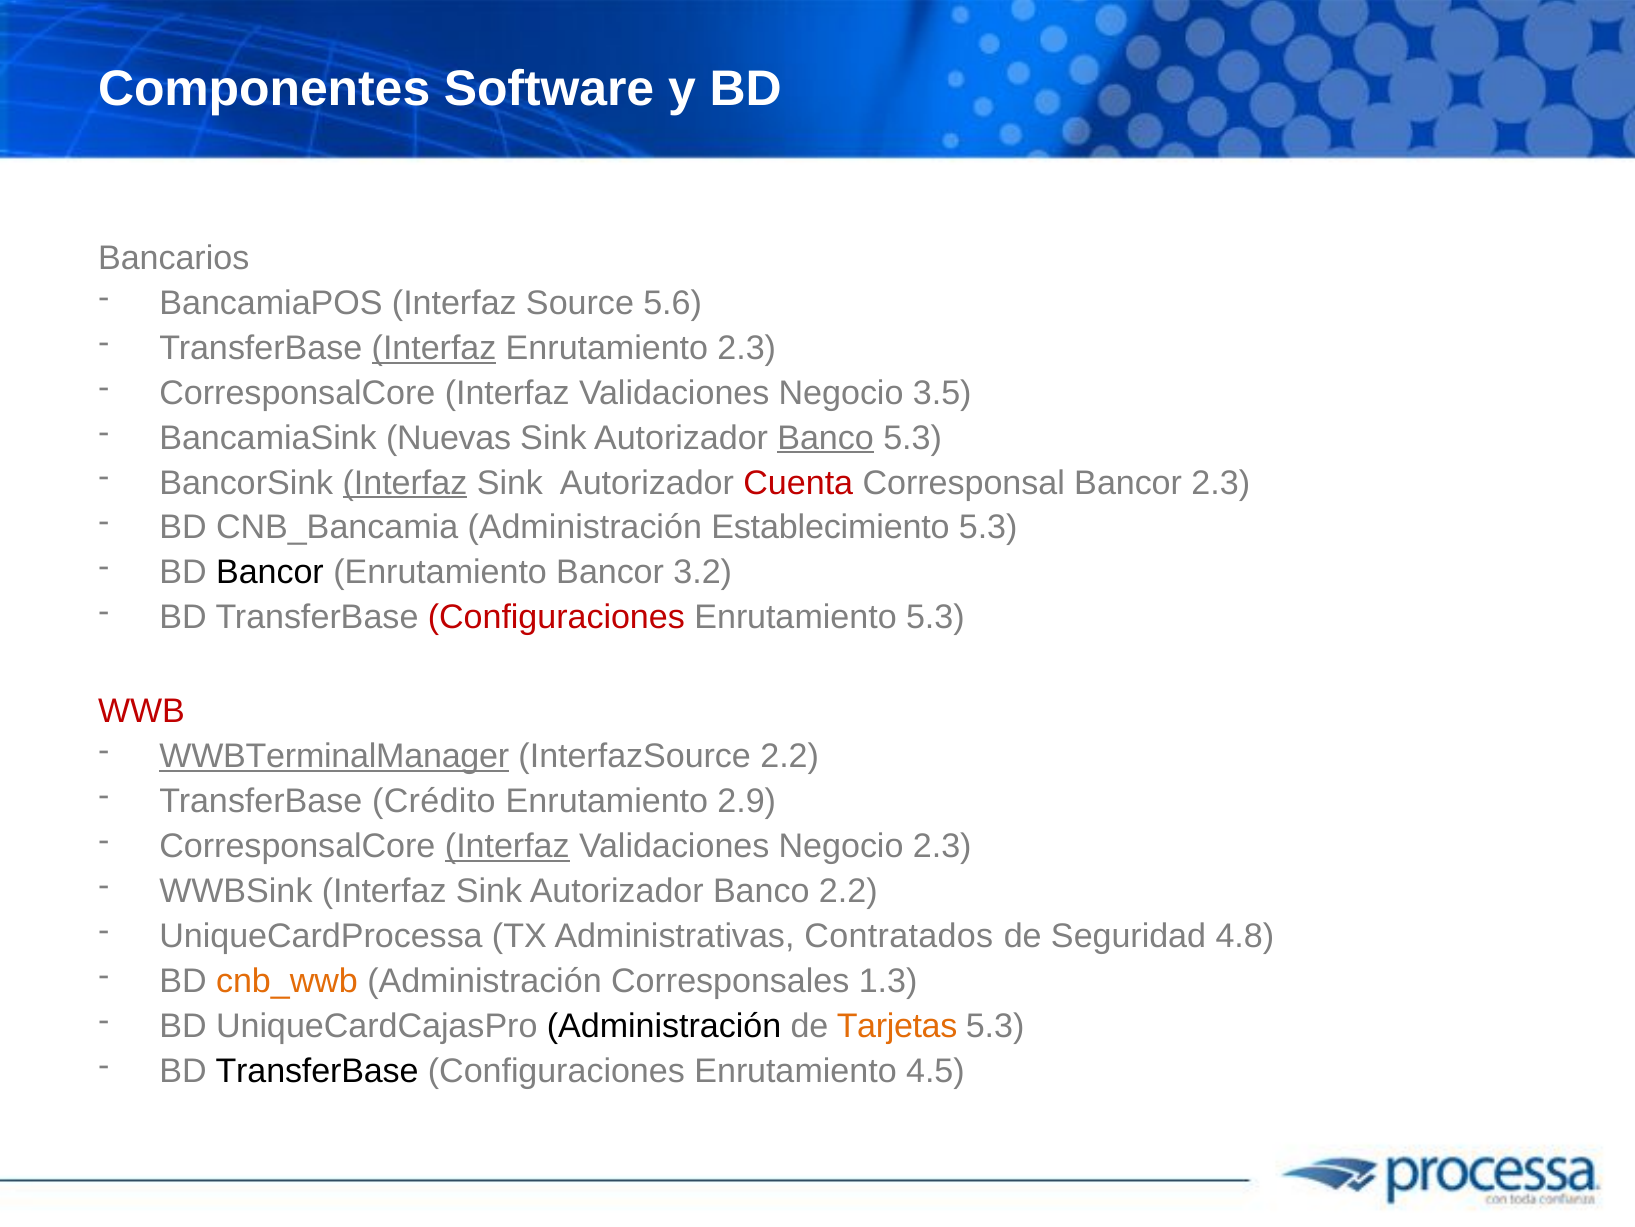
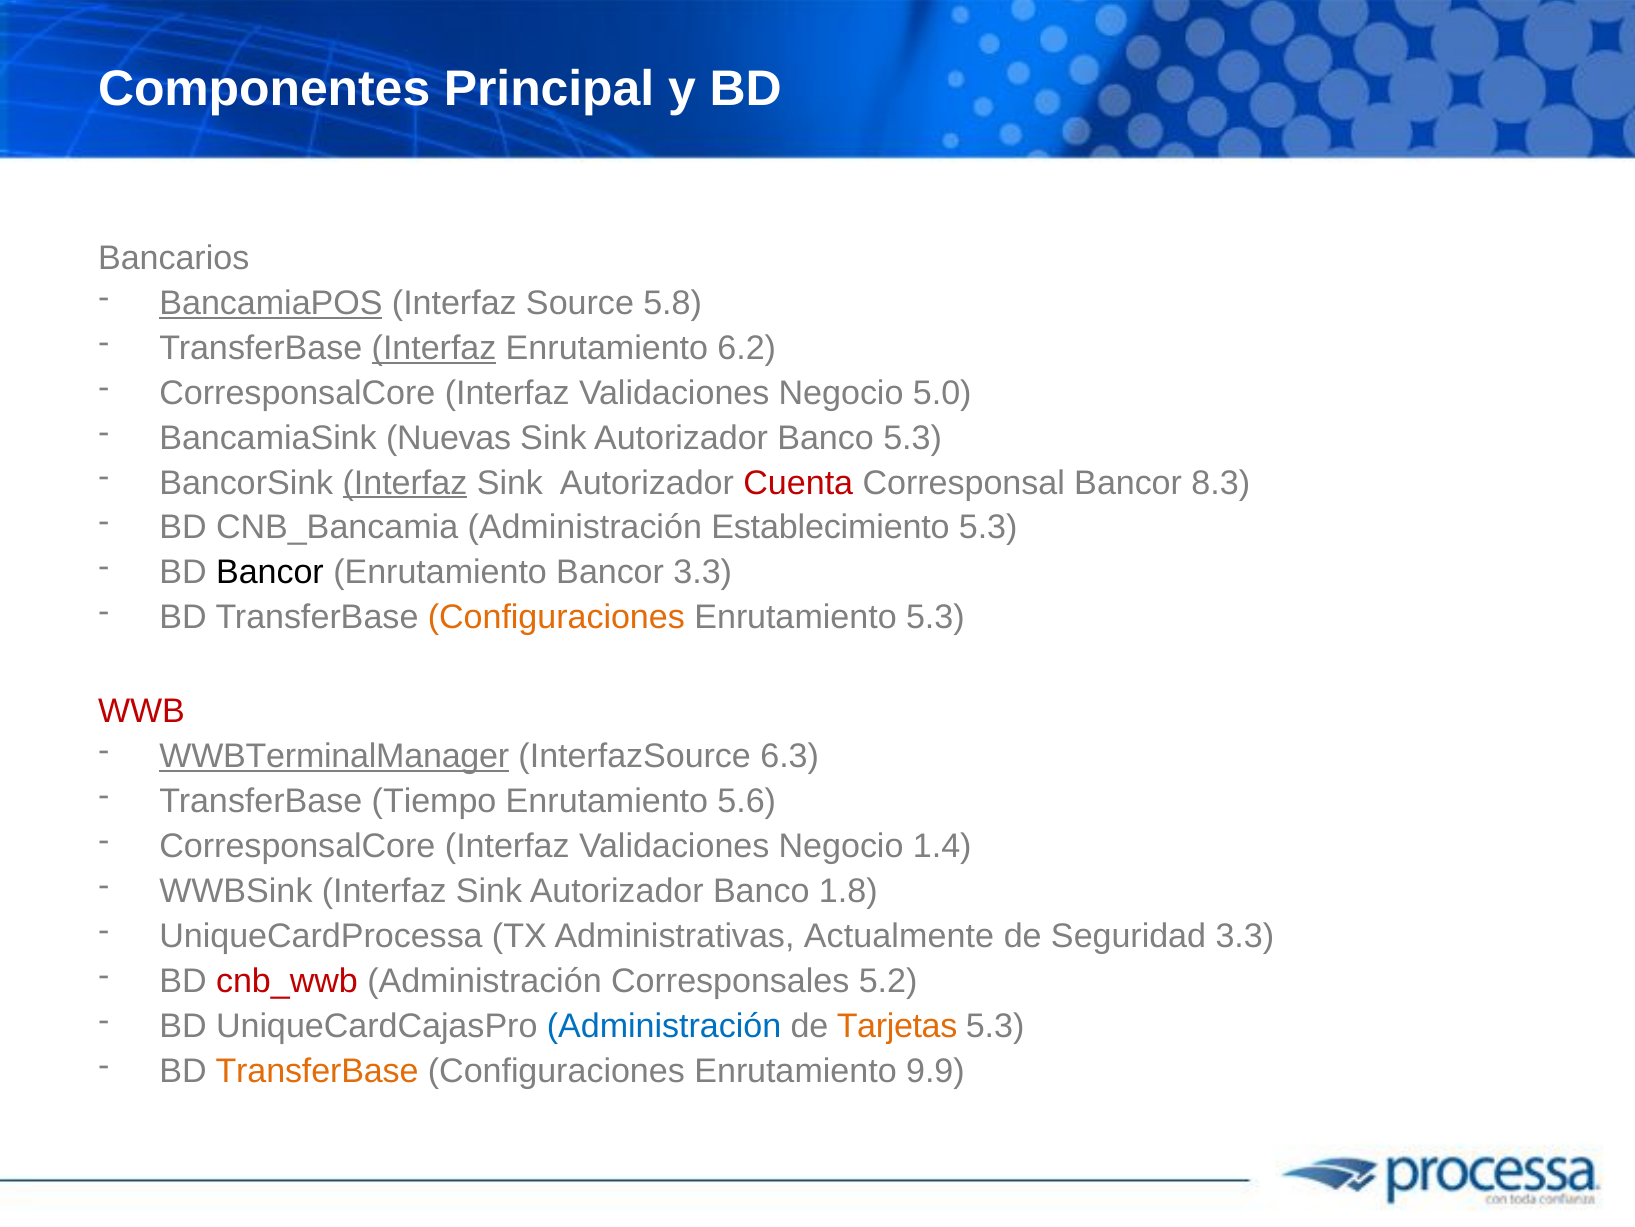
Software: Software -> Principal (549, 89)
BancamiaPOS underline: none -> present (271, 303)
5.6: 5.6 -> 5.8 (673, 303)
Enrutamiento 2.3: 2.3 -> 6.2 (747, 348)
3.5: 3.5 -> 5.0 (942, 393)
Banco underline: present -> none (826, 438)
Bancor 2.3: 2.3 -> 8.3 (1221, 482)
Bancor 3.2: 3.2 -> 3.3 (703, 572)
Configuraciones colour: red -> orange (556, 617)
InterfazSource 2.2: 2.2 -> 6.3 (790, 756)
Crédito: Crédito -> Tiempo (434, 801)
2.9: 2.9 -> 5.6 (747, 801)
Interfaz underline: present -> none (507, 846)
Negocio 2.3: 2.3 -> 1.4 (942, 846)
Banco 2.2: 2.2 -> 1.8 (848, 891)
Contratados: Contratados -> Actualmente (899, 936)
Seguridad 4.8: 4.8 -> 3.3 (1245, 936)
cnb_wwb colour: orange -> red (287, 981)
1.3: 1.3 -> 5.2 (888, 981)
Administración colour: black -> blue (664, 1026)
TransferBase colour: black -> orange (317, 1071)
4.5: 4.5 -> 9.9 (935, 1071)
